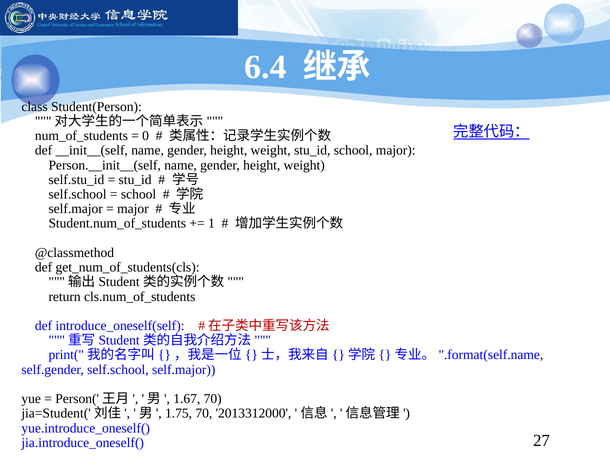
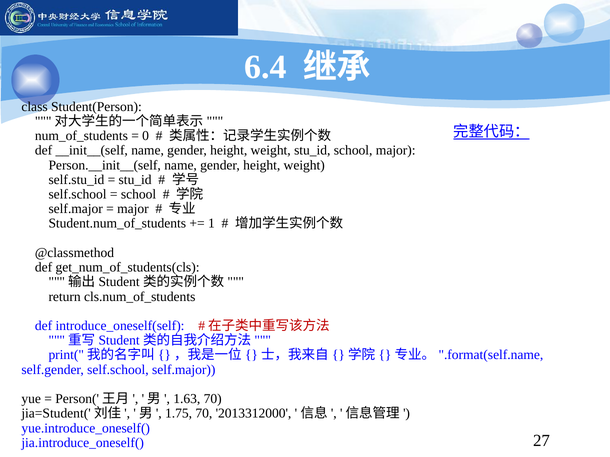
1.67: 1.67 -> 1.63 (187, 399)
